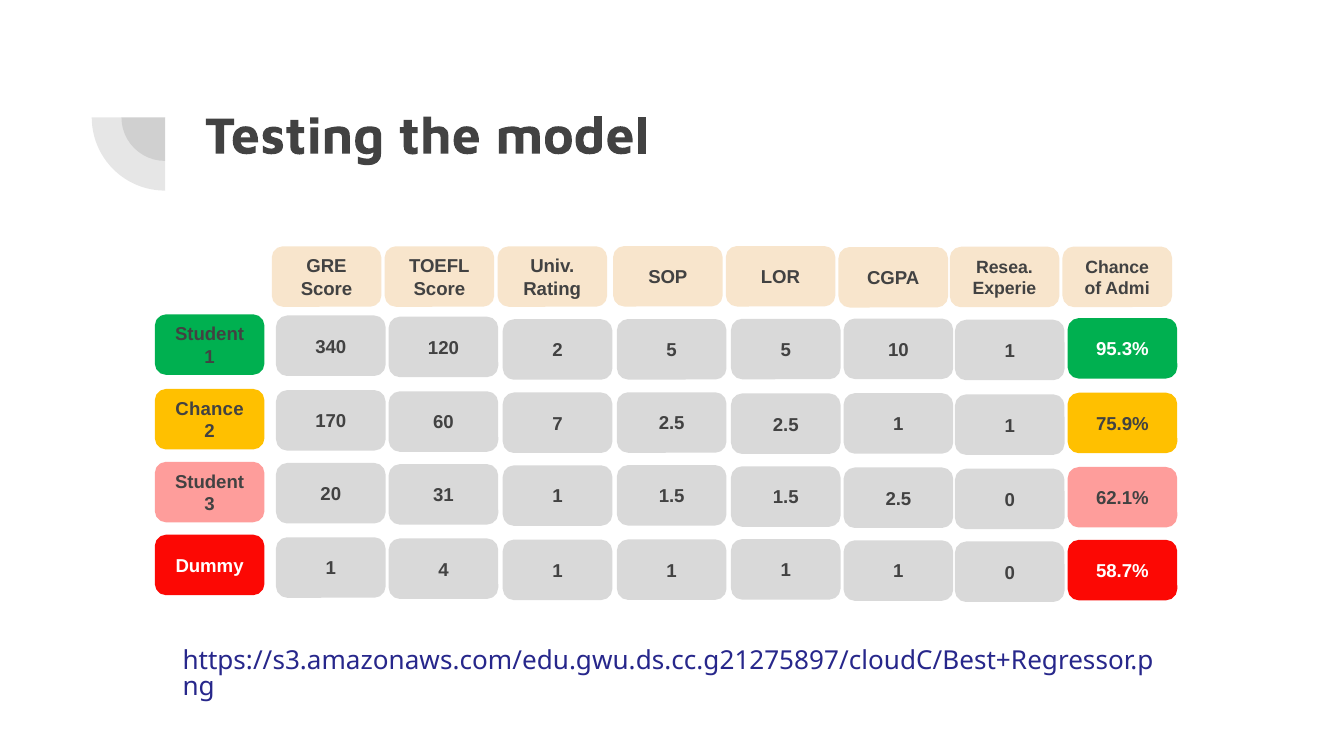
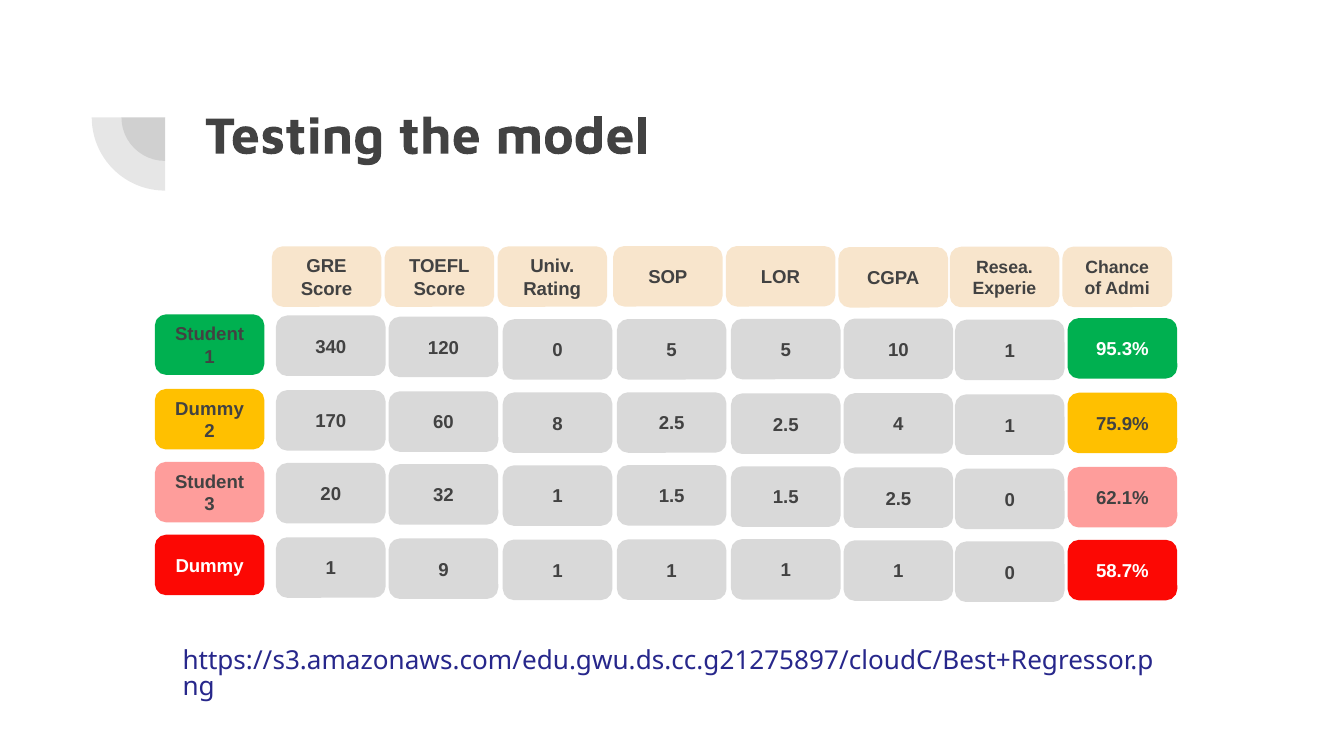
120 2: 2 -> 0 (558, 350)
Chance: Chance -> Dummy (210, 409)
7: 7 -> 8 (558, 424)
2.5 1: 1 -> 4 (898, 424)
31: 31 -> 32 (443, 495)
4: 4 -> 9 (443, 569)
